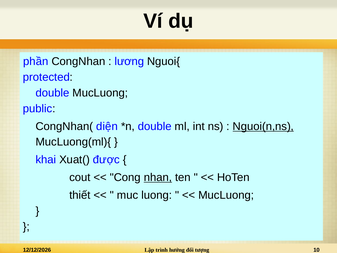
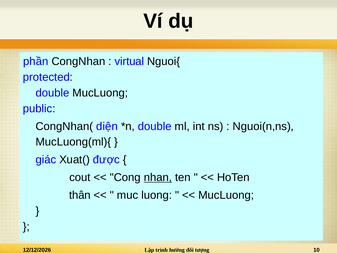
lương: lương -> virtual (129, 61)
Nguoi(n,ns underline: present -> none (263, 126)
khai: khai -> giác (46, 160)
thiết: thiết -> thân (80, 195)
